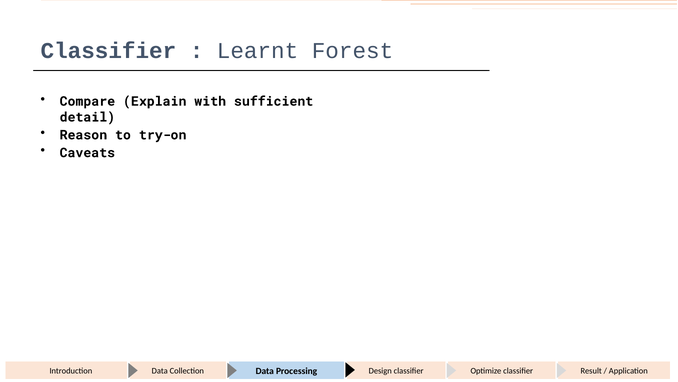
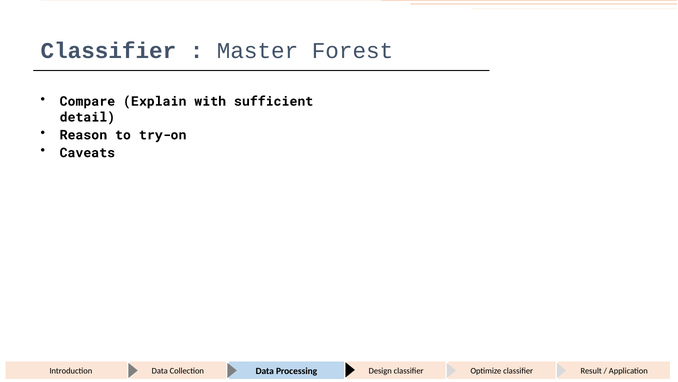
Learnt: Learnt -> Master (258, 51)
